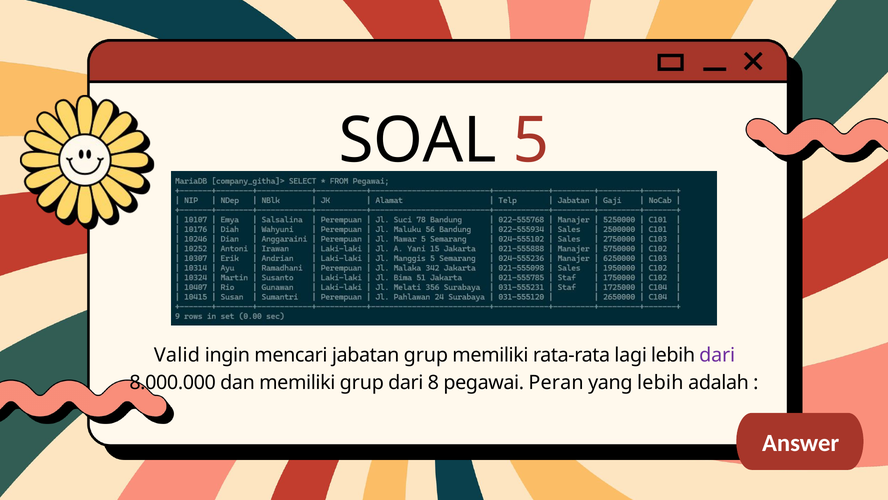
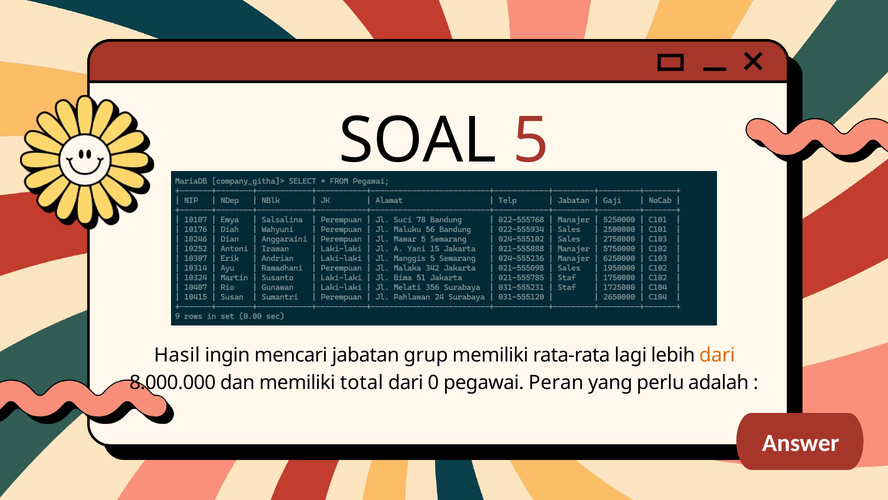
Valid: Valid -> Hasil (177, 355)
dari colour: purple -> orange (717, 355)
memiliki grup: grup -> total (362, 382)
8: 8 -> 0 (433, 382)
yang lebih: lebih -> perlu (660, 382)
